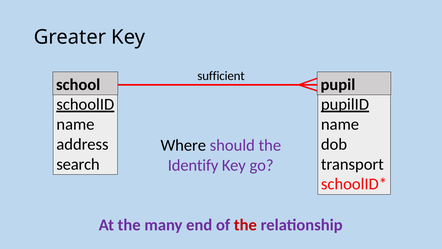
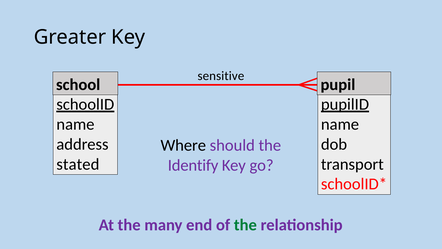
sufficient: sufficient -> sensitive (221, 76)
search: search -> stated (78, 164)
the colour: red -> green (245, 225)
